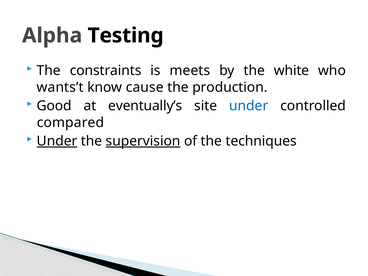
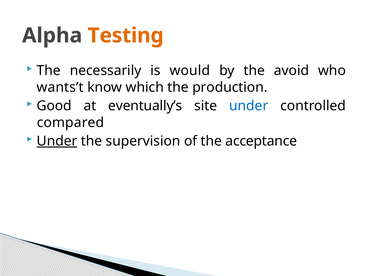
Testing colour: black -> orange (126, 36)
constraints: constraints -> necessarily (106, 71)
meets: meets -> would (190, 71)
white: white -> avoid (292, 71)
cause: cause -> which (145, 87)
supervision underline: present -> none (143, 141)
techniques: techniques -> acceptance (261, 141)
